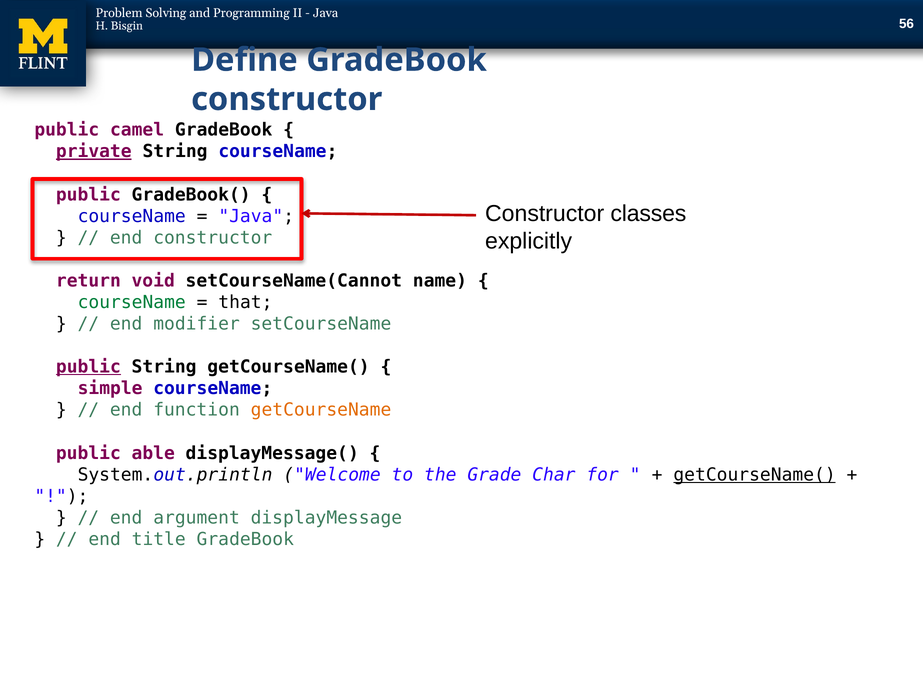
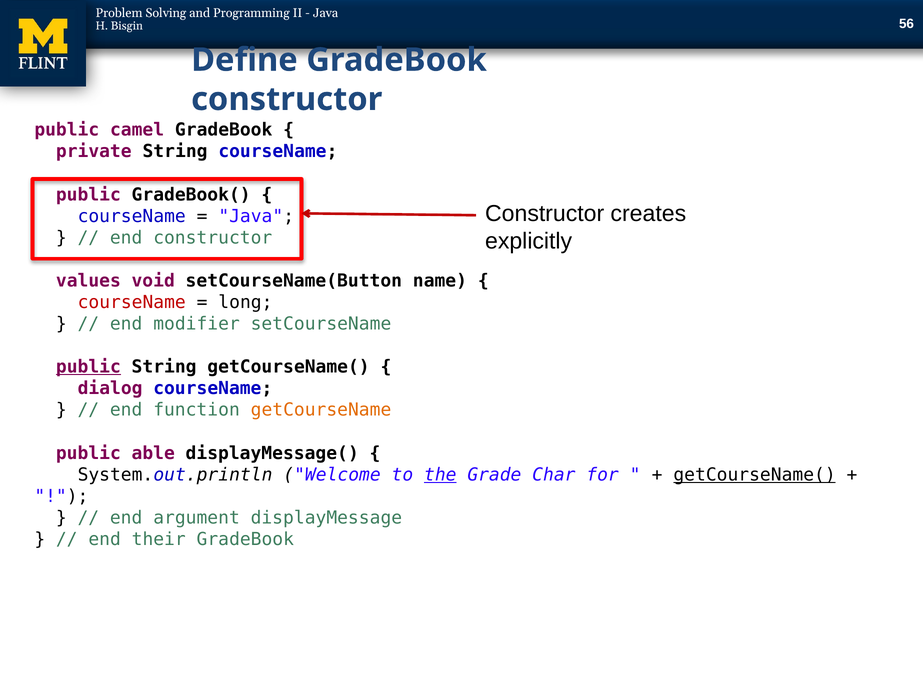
private underline: present -> none (94, 152)
classes: classes -> creates (648, 213)
return: return -> values (88, 281)
setCourseName(Cannot: setCourseName(Cannot -> setCourseName(Button (294, 281)
courseName colour: green -> red (132, 302)
that: that -> long (245, 302)
simple: simple -> dialog (110, 389)
the underline: none -> present (440, 475)
title: title -> their (159, 539)
